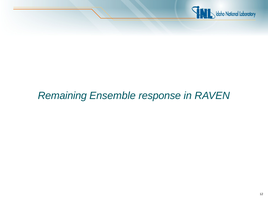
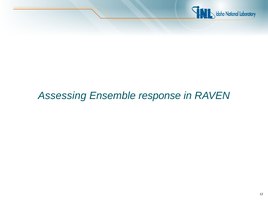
Remaining: Remaining -> Assessing (62, 96)
